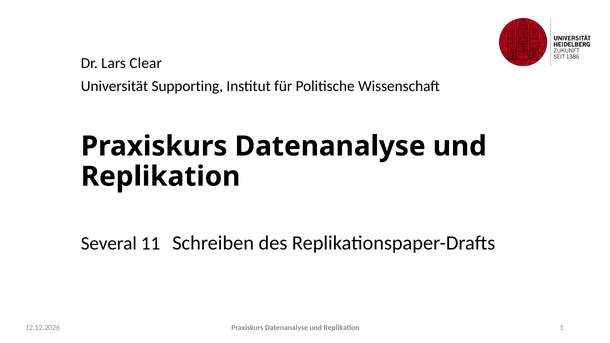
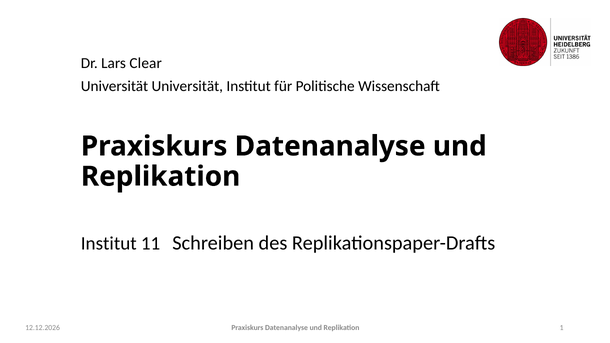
Universität Supporting: Supporting -> Universität (187, 86)
Several: Several -> Institut (109, 244)
